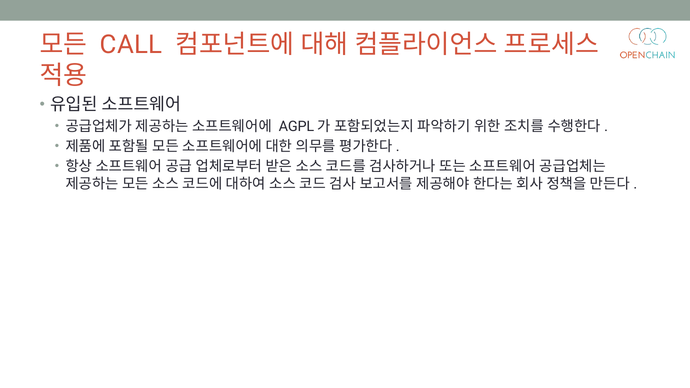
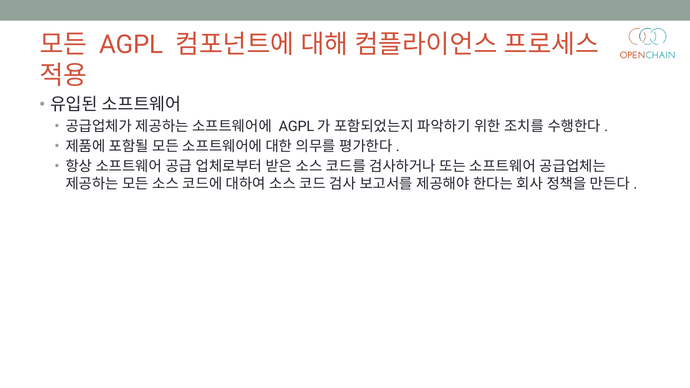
CALL: CALL -> AGPL (131, 44)
